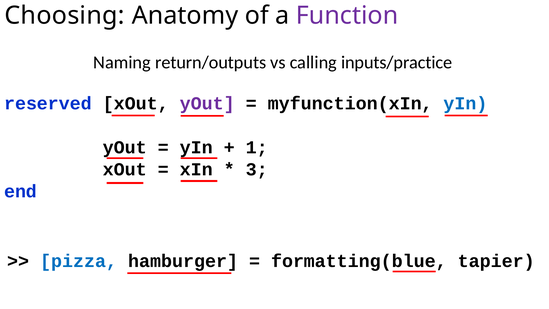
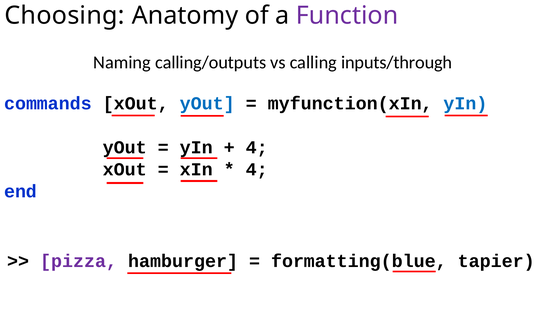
return/outputs: return/outputs -> calling/outputs (211, 62)
inputs/practice: inputs/practice -> inputs/through (397, 62)
reserved: reserved -> commands (48, 103)
yOut colour: purple -> blue (207, 103)
1: 1 -> 4 (257, 147)
3: 3 -> 4 (257, 169)
pizza colour: blue -> purple (79, 261)
